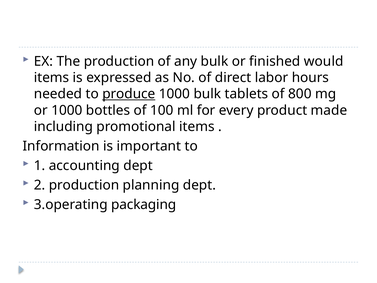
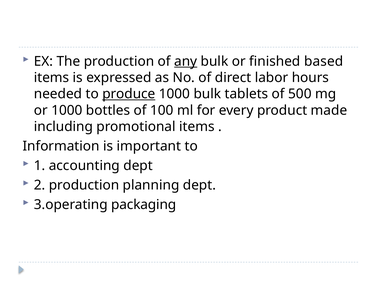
any underline: none -> present (186, 61)
would: would -> based (324, 61)
800: 800 -> 500 (300, 94)
